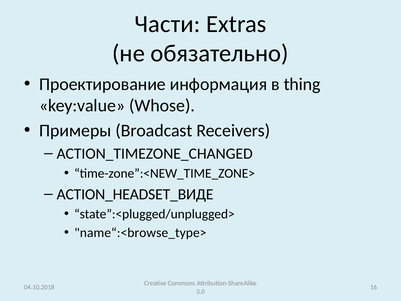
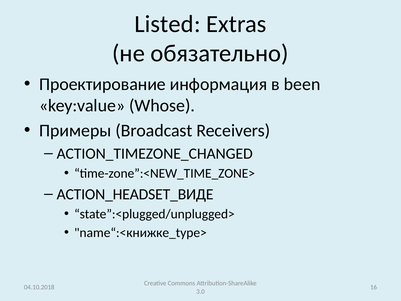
Части: Части -> Listed (167, 24)
thing: thing -> been (302, 84)
name“:<browse_type>: name“:<browse_type> -> name“:<книжке_type> (140, 233)
